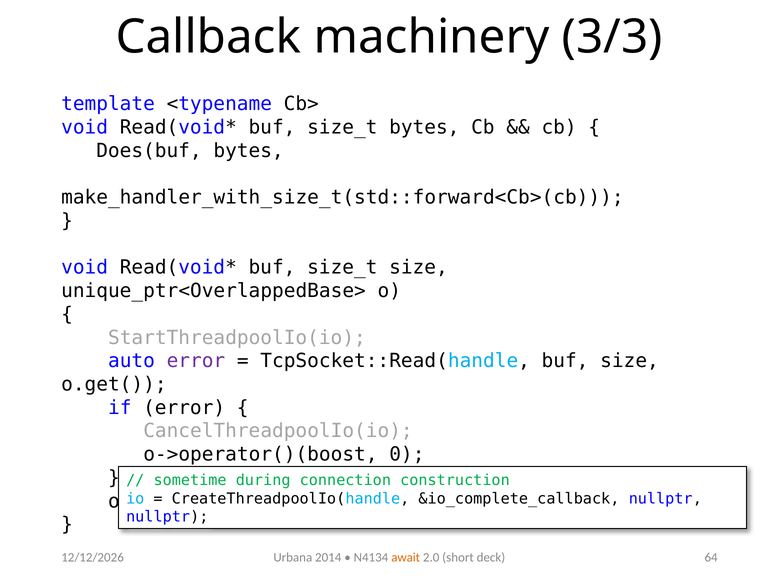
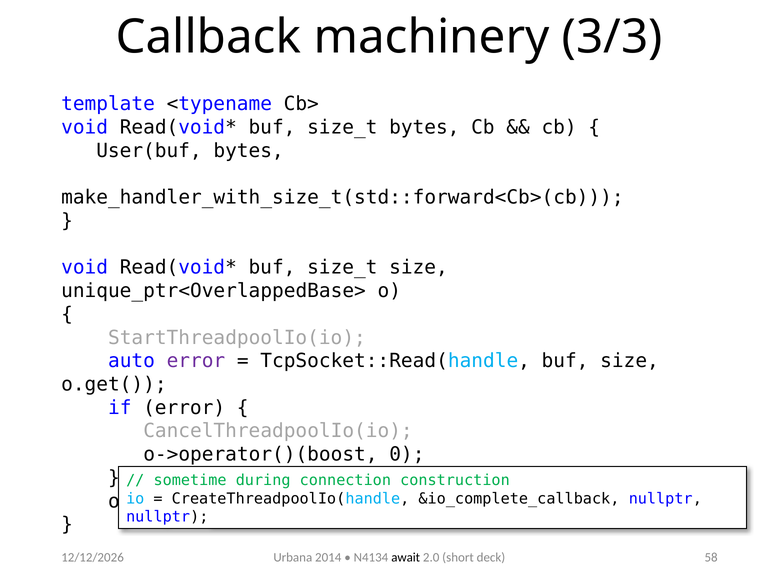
Does(buf: Does(buf -> User(buf (149, 151)
await colour: orange -> black (406, 558)
64: 64 -> 58 (711, 558)
